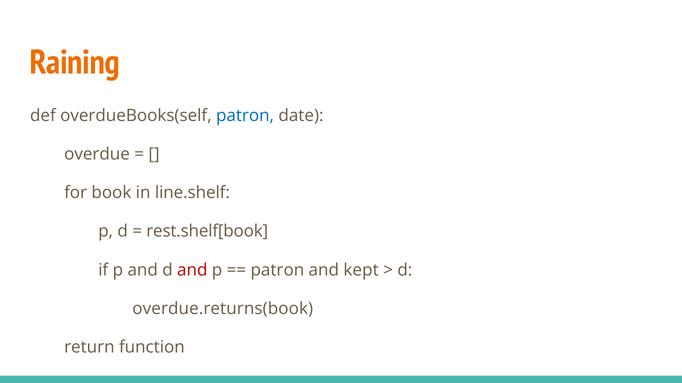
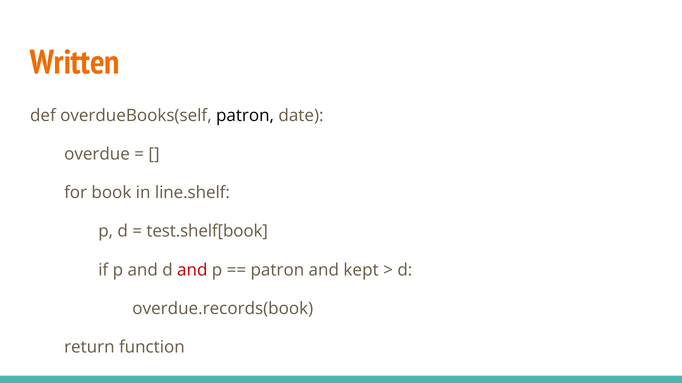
Raining: Raining -> Written (75, 63)
patron colour: blue -> black (245, 116)
rest.shelf[book: rest.shelf[book -> test.shelf[book (207, 232)
overdue.returns(book: overdue.returns(book -> overdue.records(book (223, 309)
